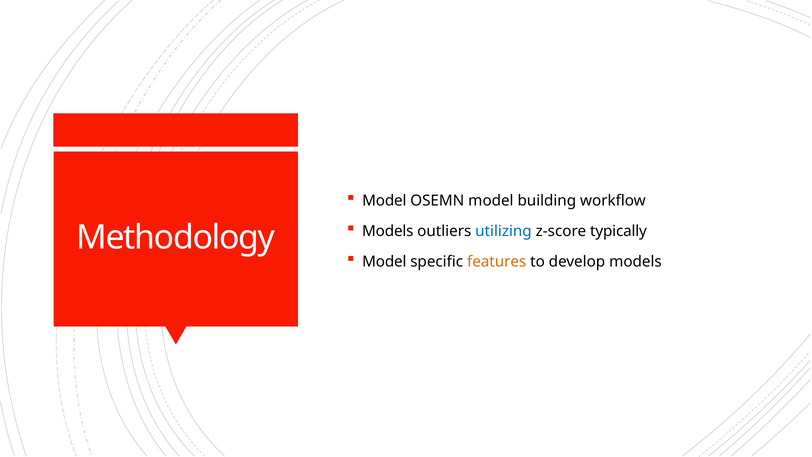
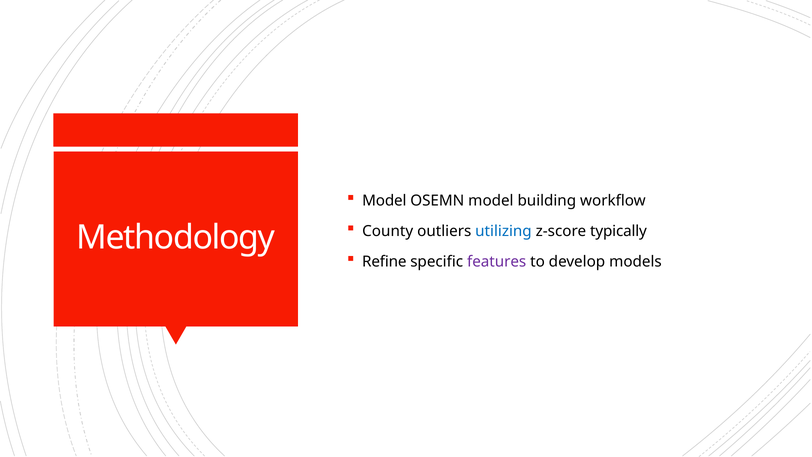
Models: Models -> County (388, 231)
Model: Model -> Refine (384, 262)
features colour: orange -> purple (497, 262)
